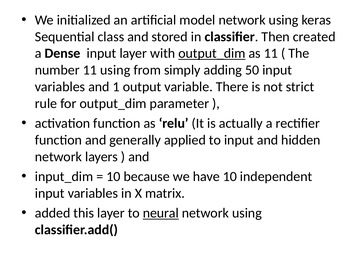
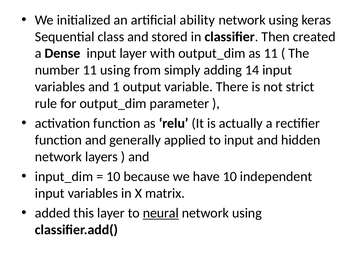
model: model -> ability (197, 20)
output_dim underline: present -> none (212, 54)
50: 50 -> 14 (252, 70)
